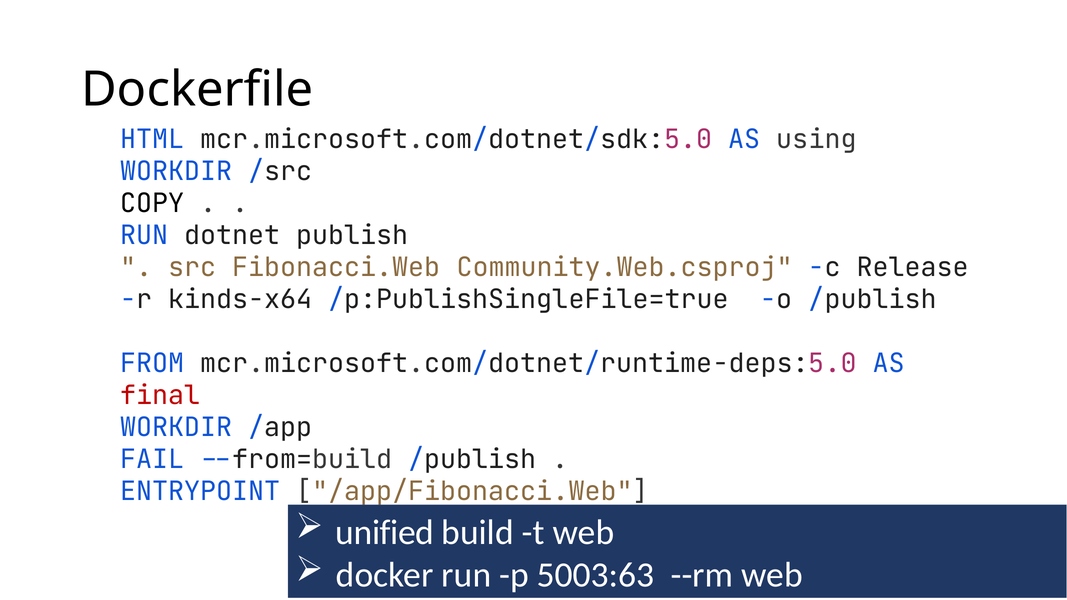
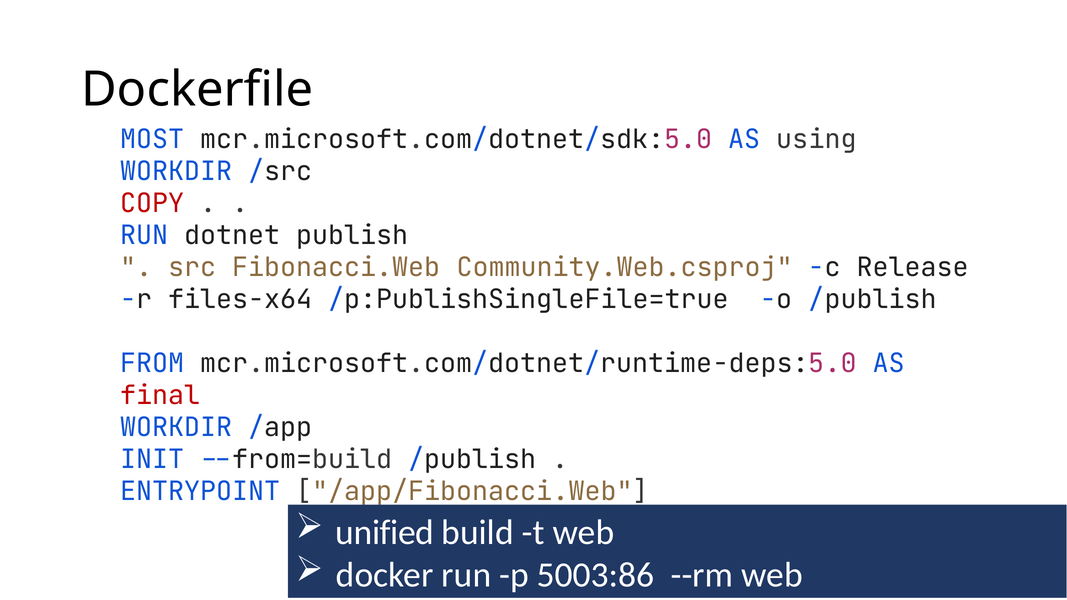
HTML: HTML -> MOST (152, 139)
COPY colour: black -> red (152, 203)
kinds-x64: kinds-x64 -> files-x64 (240, 299)
FAIL: FAIL -> INIT (152, 460)
5003:63: 5003:63 -> 5003:86 (596, 575)
